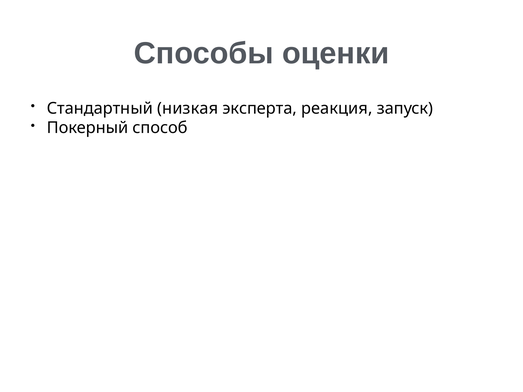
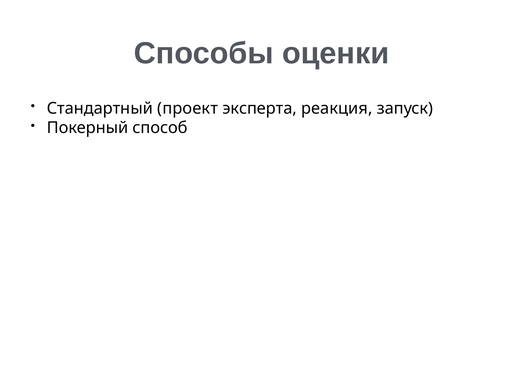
низкая: низкая -> проект (188, 108)
